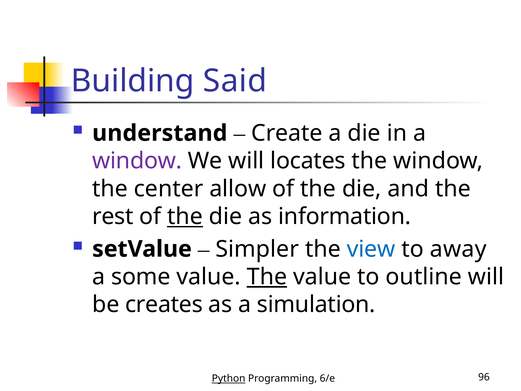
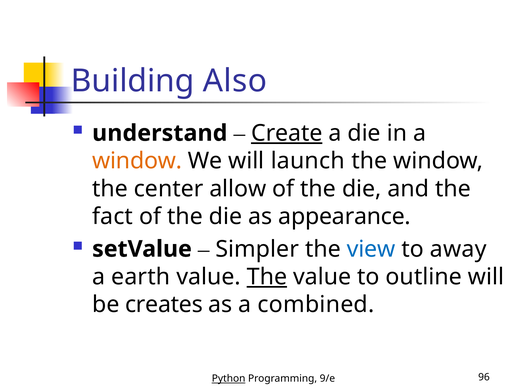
Said: Said -> Also (235, 81)
Create underline: none -> present (287, 133)
window colour: purple -> orange (137, 161)
locates: locates -> launch (308, 161)
rest: rest -> fact (113, 216)
the underline: present -> none (185, 216)
information: information -> appearance (345, 216)
some: some -> earth (141, 277)
simulation: simulation -> combined (316, 304)
6/e: 6/e -> 9/e (327, 378)
